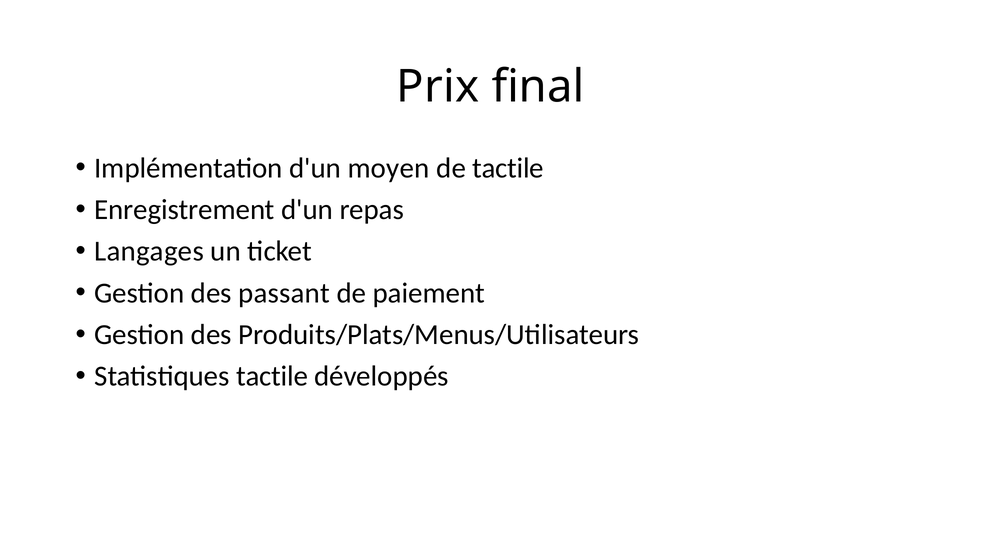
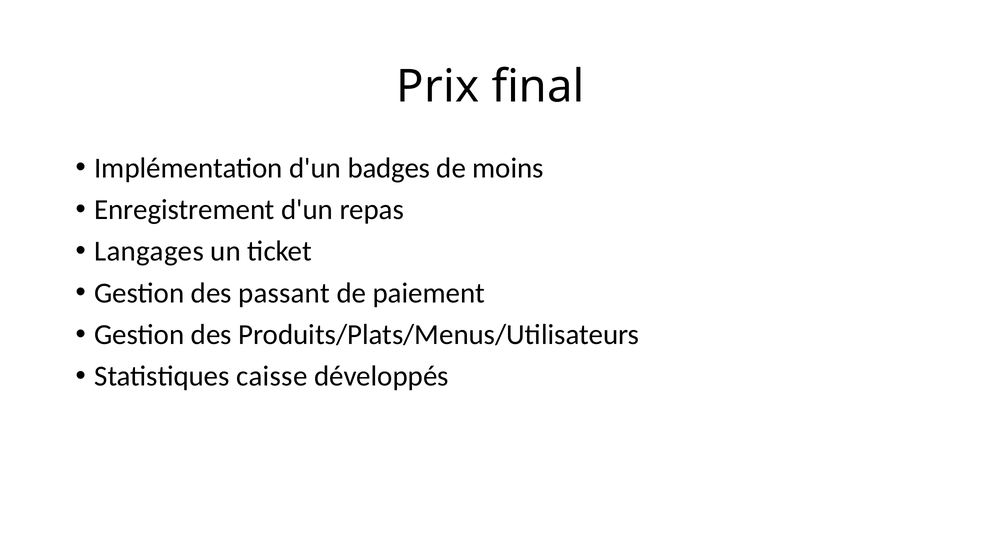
moyen: moyen -> badges (389, 168)
de tactile: tactile -> moins (508, 168)
Statistiques tactile: tactile -> caisse (272, 376)
